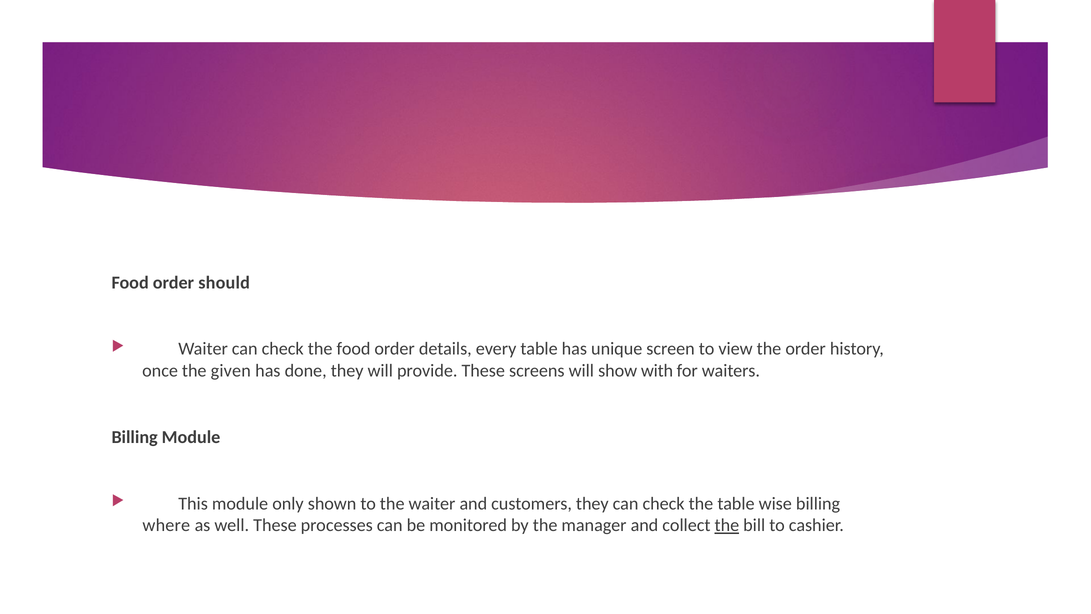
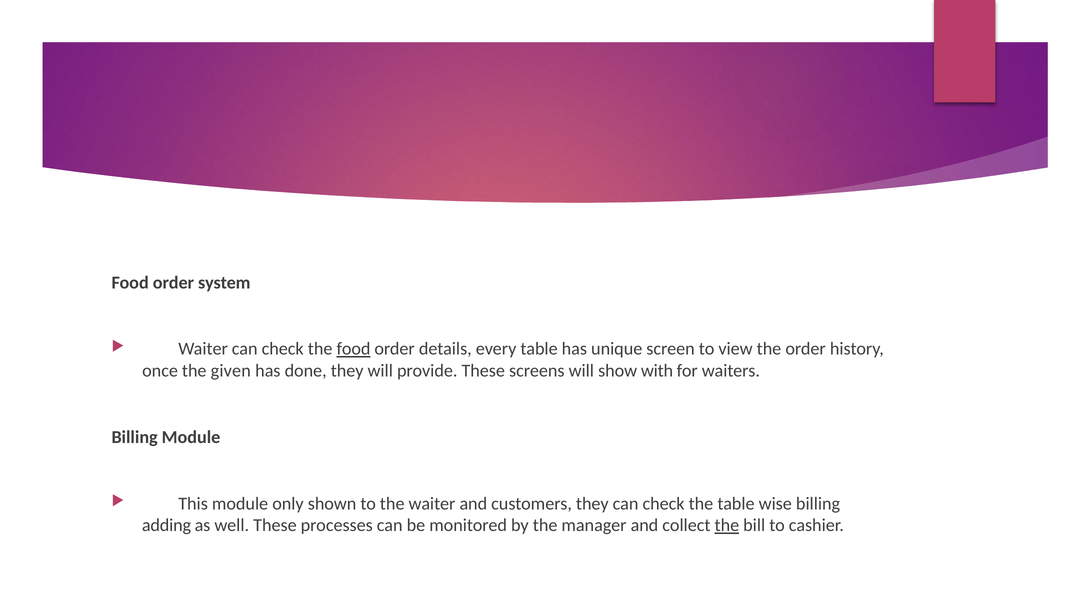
should: should -> system (224, 282)
food underline: none -> present (353, 349)
where: where -> adding (166, 525)
